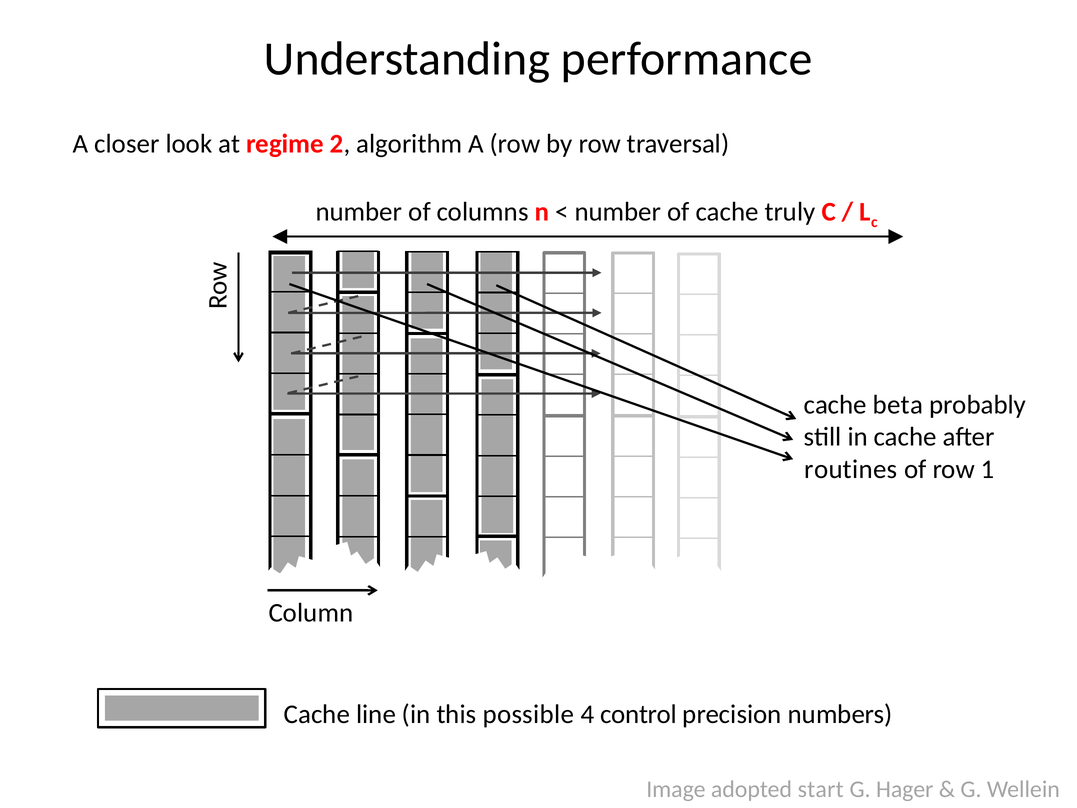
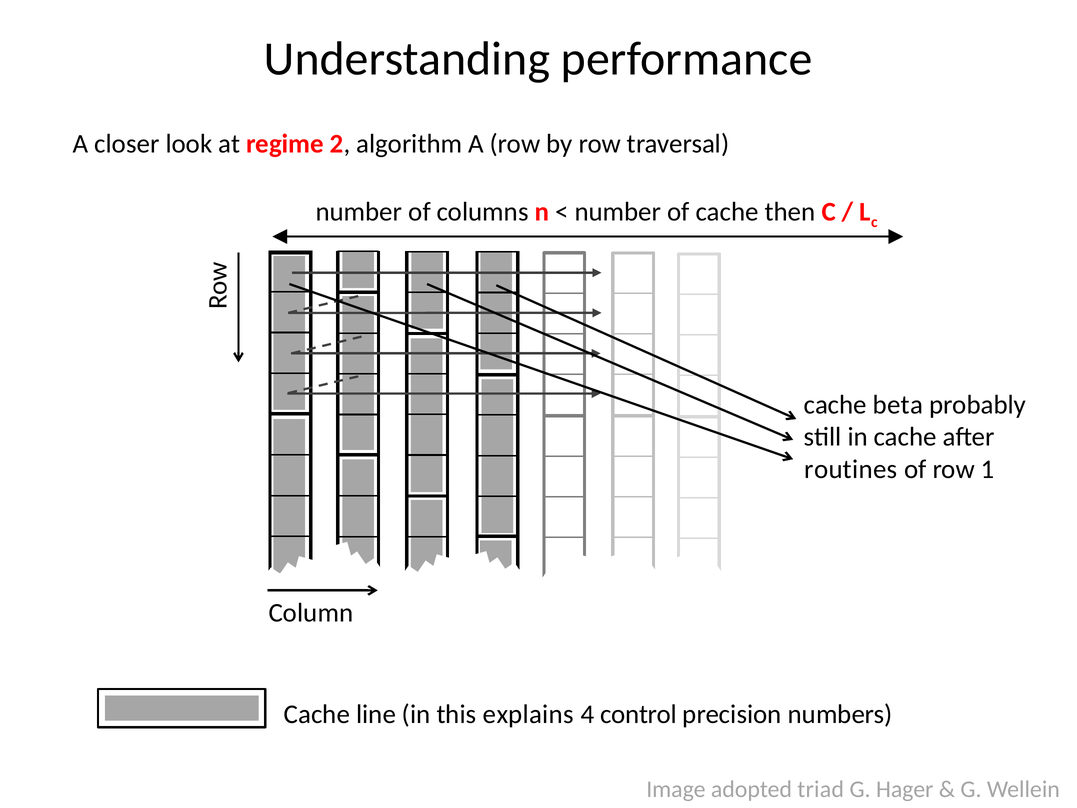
truly: truly -> then (790, 212)
possible: possible -> explains (528, 714)
start: start -> triad (821, 789)
